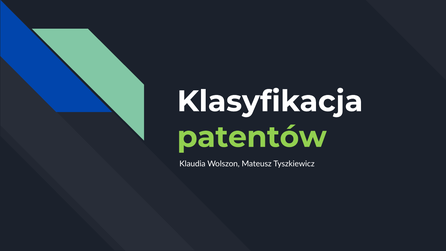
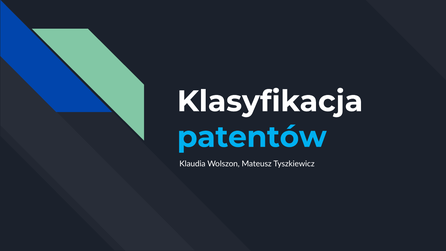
patentów colour: light green -> light blue (252, 137)
